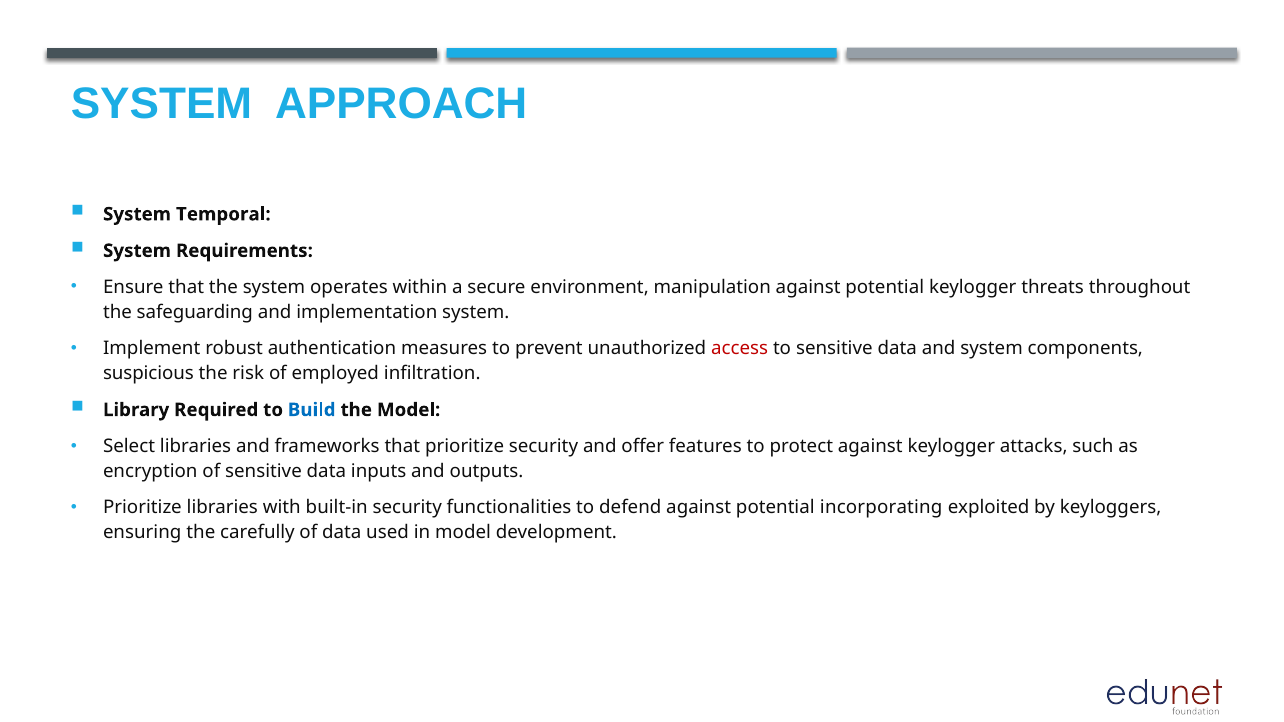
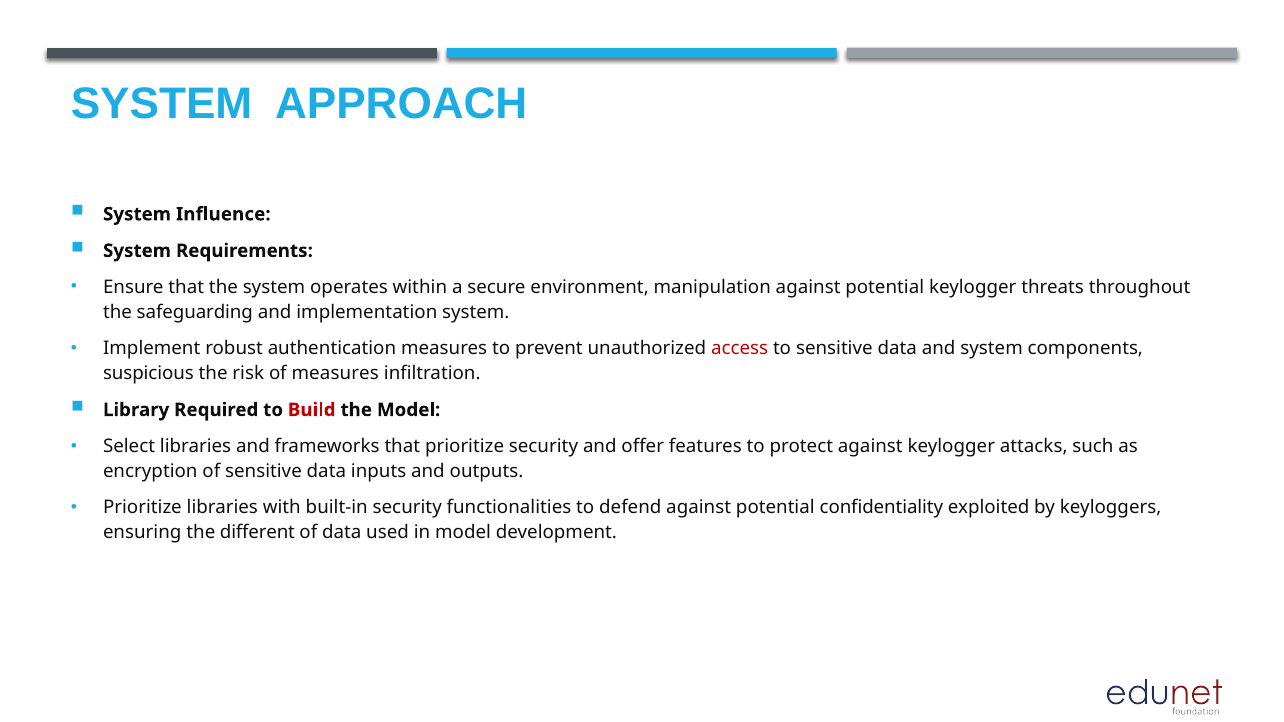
Temporal: Temporal -> Influence (223, 214)
of employed: employed -> measures (335, 373)
Build colour: blue -> red (312, 410)
incorporating: incorporating -> confidentiality (881, 508)
carefully: carefully -> different (257, 533)
